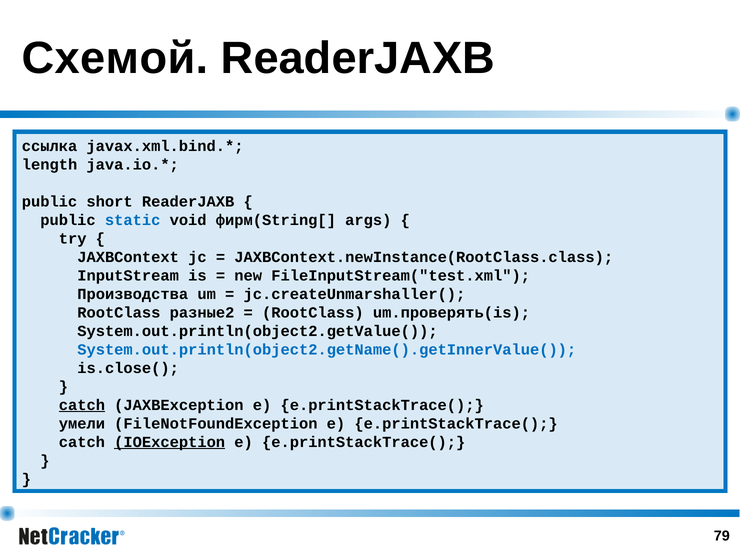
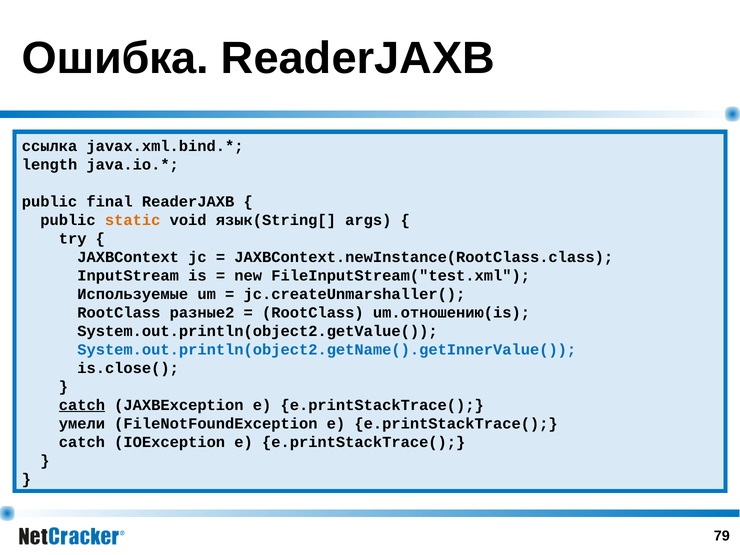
Схемой: Схемой -> Ошибка (115, 58)
short: short -> final (110, 201)
static colour: blue -> orange (133, 220)
фирм(String[: фирм(String[ -> язык(String[ (276, 220)
Производства: Производства -> Используемые (133, 294)
um.проверять(is: um.проверять(is -> um.отношению(is (451, 312)
IOException underline: present -> none (170, 442)
